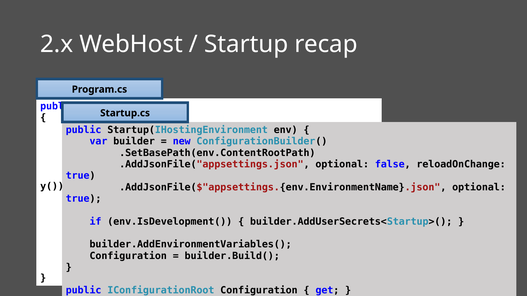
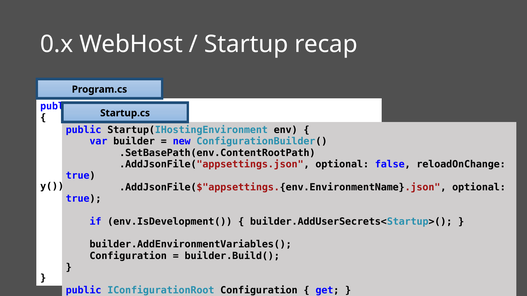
2.x: 2.x -> 0.x (57, 44)
